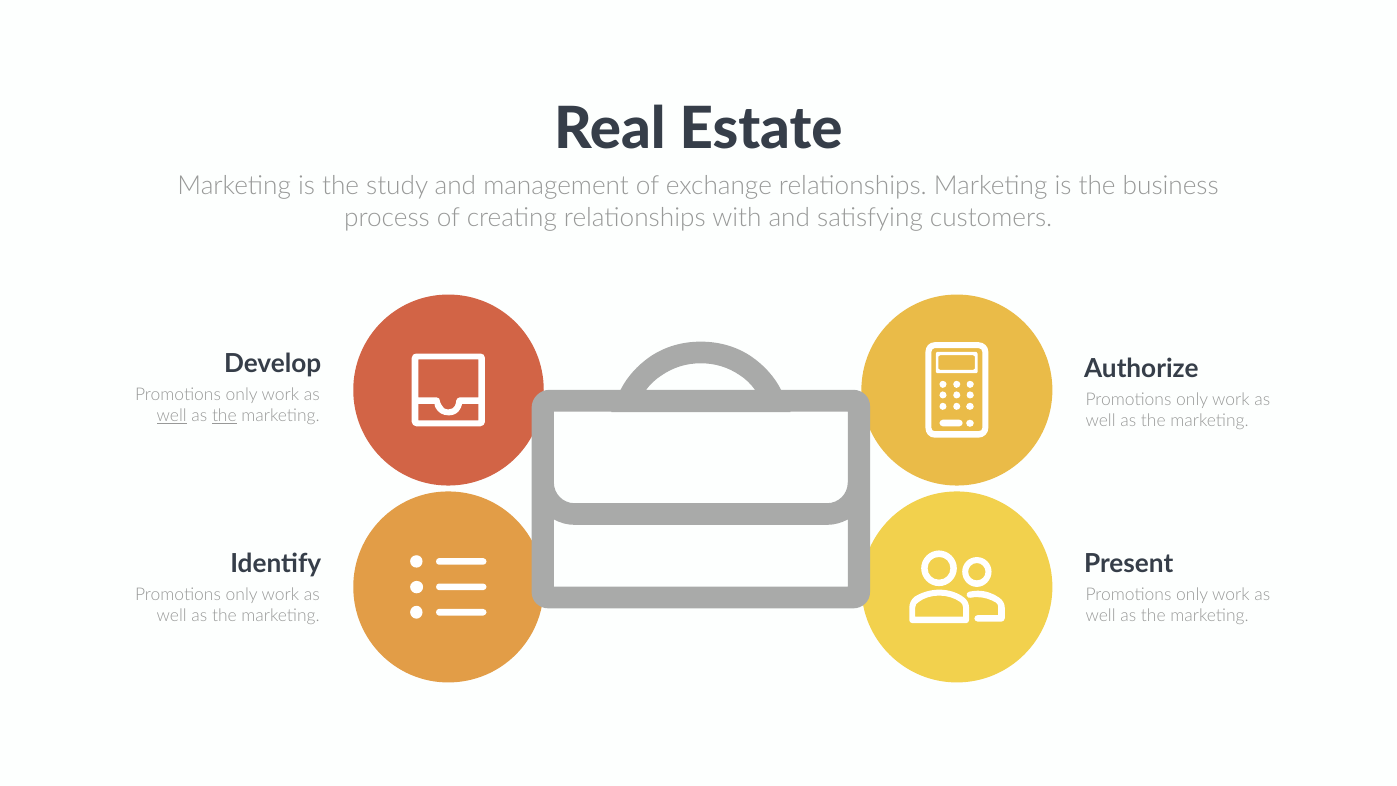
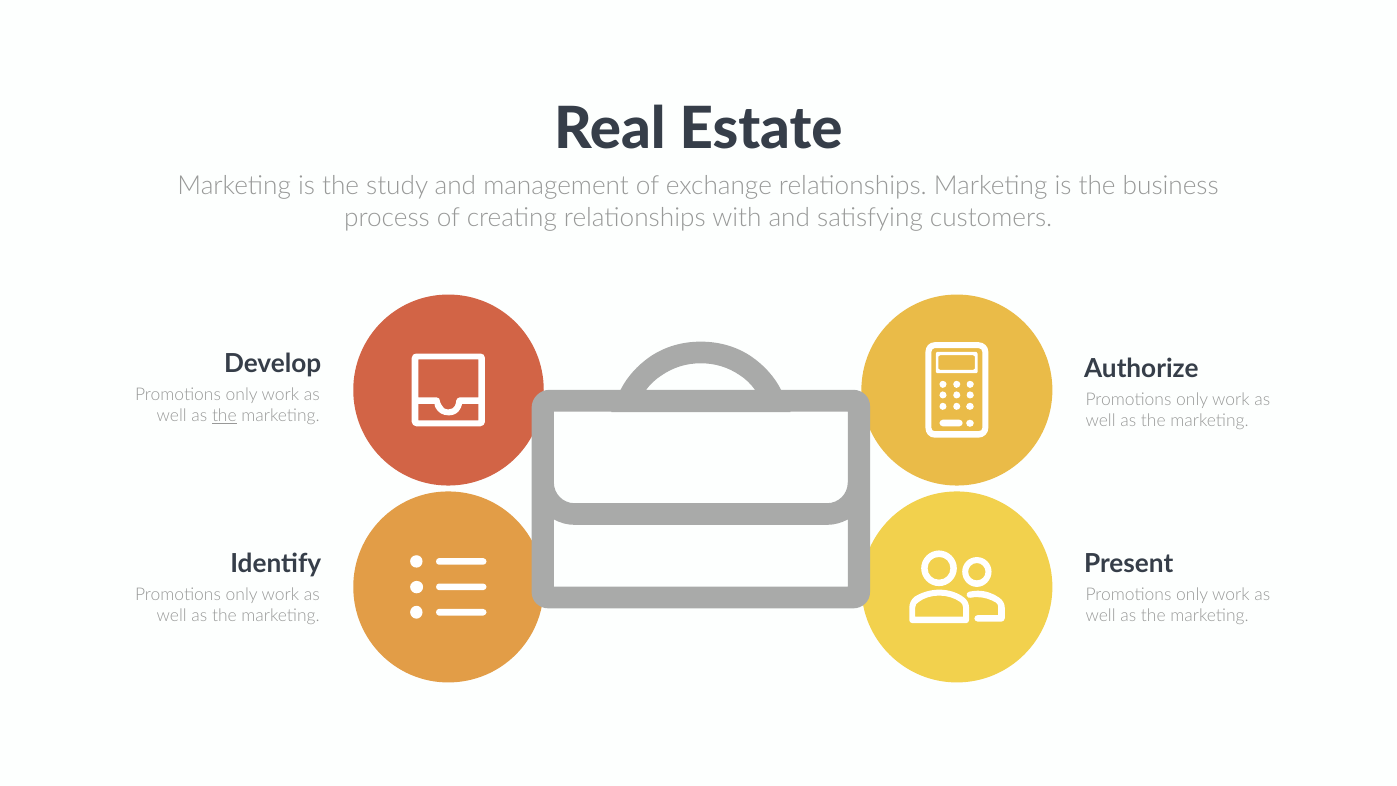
well underline: present -> none (172, 416)
